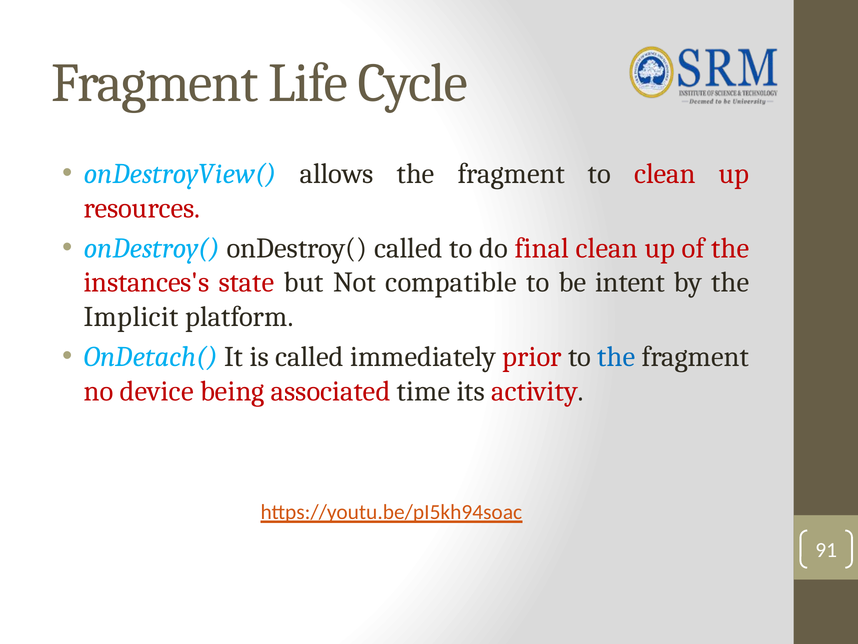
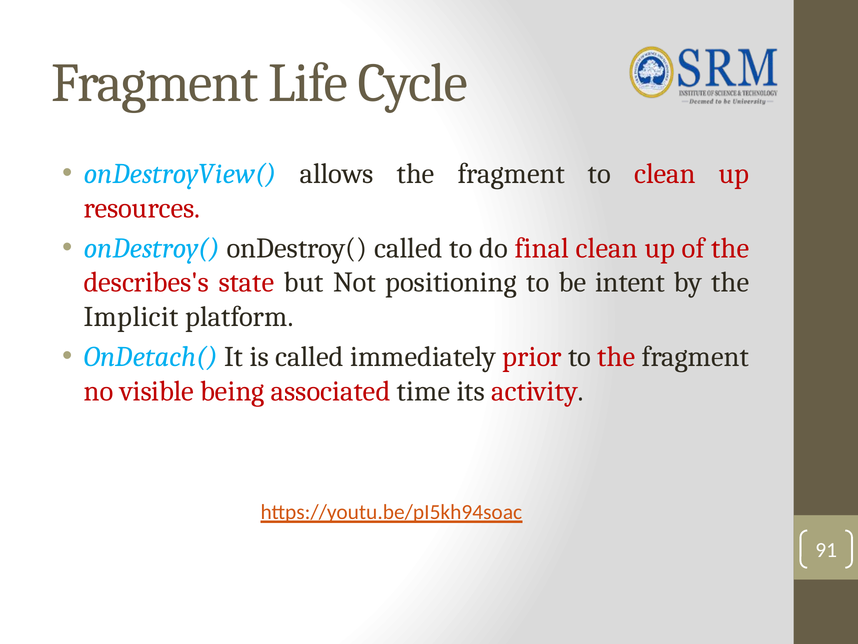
instances's: instances's -> describes's (146, 282)
compatible: compatible -> positioning (451, 282)
the colour: blue -> red (616, 357)
device: device -> visible (157, 391)
